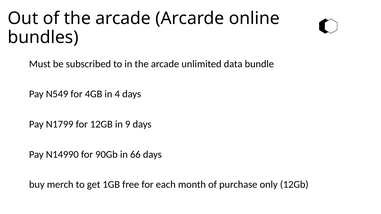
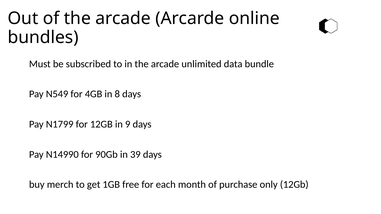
4: 4 -> 8 (117, 94)
66: 66 -> 39 (135, 155)
